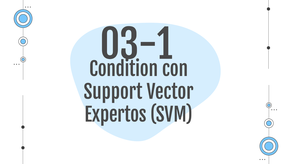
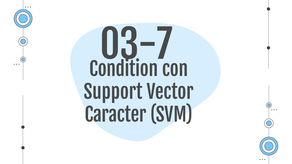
03-1: 03-1 -> 03-7 (136, 46)
Expertos: Expertos -> Caracter (116, 116)
